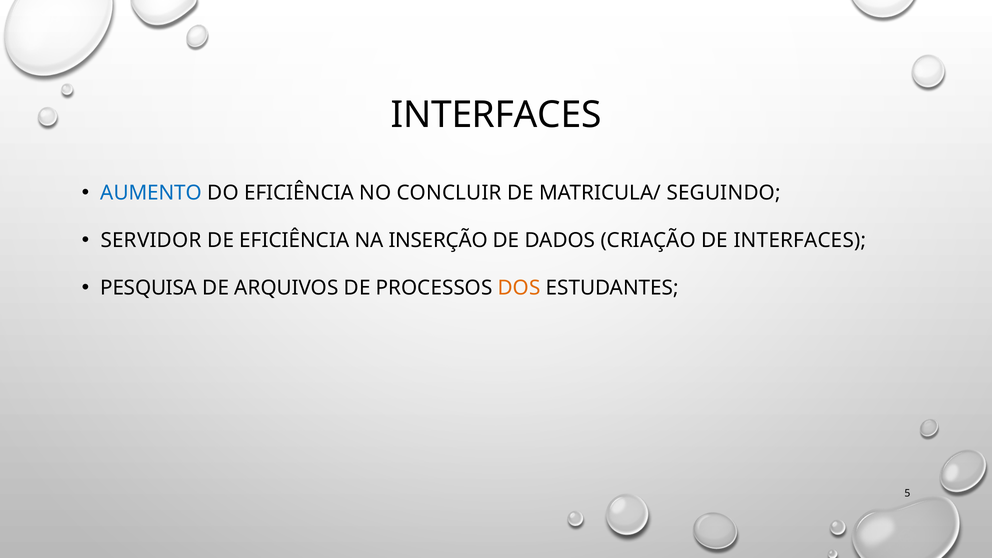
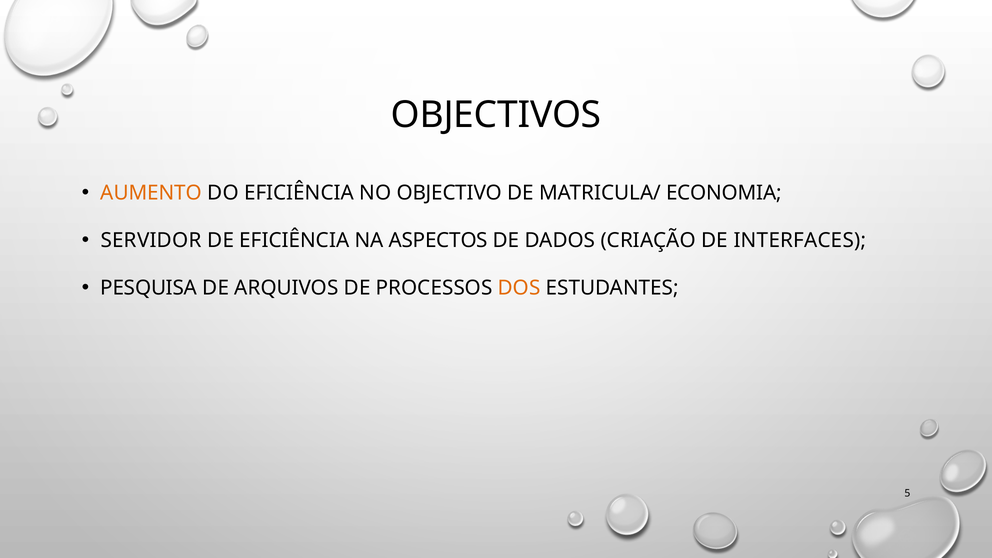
INTERFACES: INTERFACES -> OBJECTIVOS (496, 115)
AUMENTO colour: blue -> orange (151, 193)
CONCLUIR: CONCLUIR -> OBJECTIVO (449, 193)
SEGUINDO: SEGUINDO -> ECONOMIA (724, 193)
INSERÇÃO: INSERÇÃO -> ASPECTOS (438, 240)
